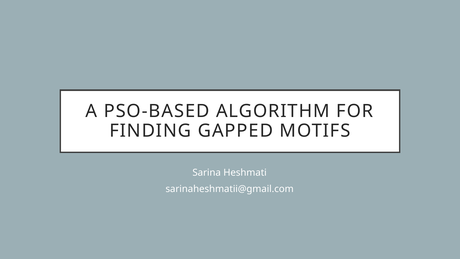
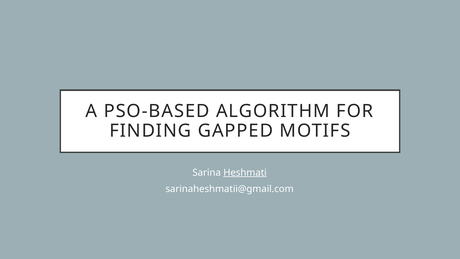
Heshmati underline: none -> present (245, 172)
